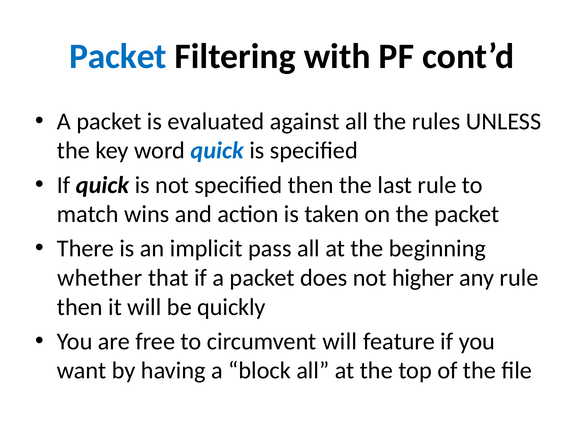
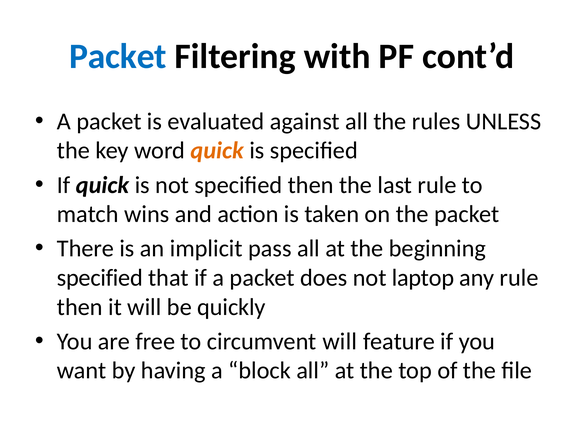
quick colour: blue -> orange (217, 151)
whether: whether -> specified (100, 278)
higher: higher -> laptop (423, 278)
